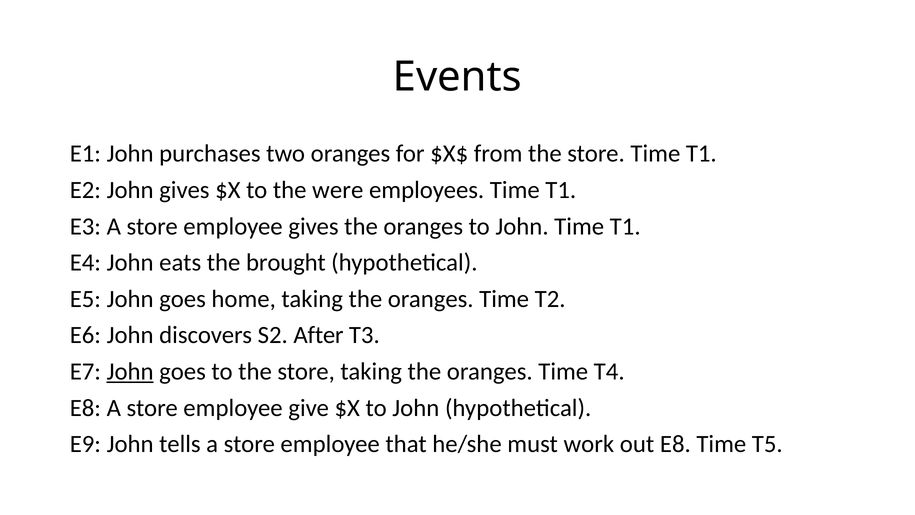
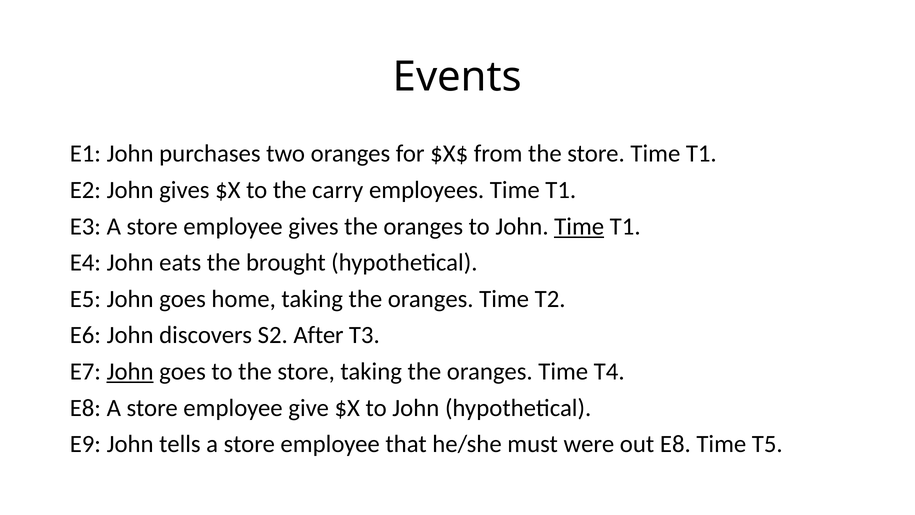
were: were -> carry (338, 190)
Time underline: none -> present (579, 226)
work: work -> were (589, 444)
